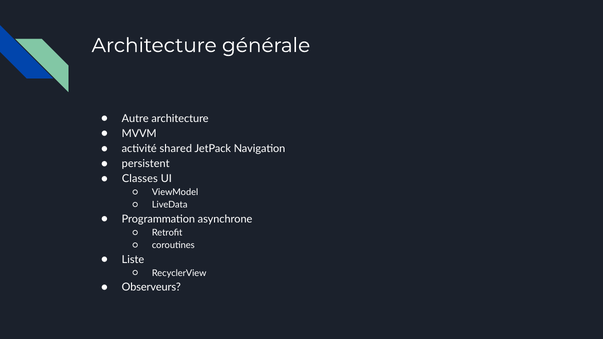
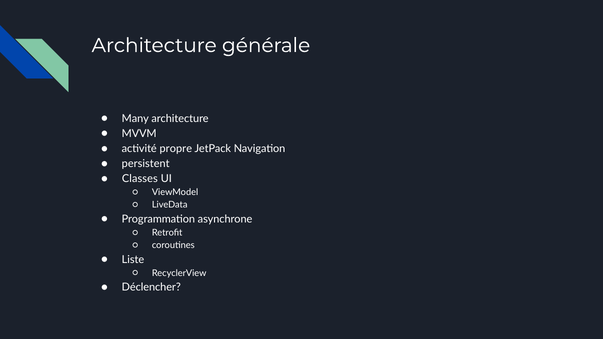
Autre: Autre -> Many (135, 119)
shared: shared -> propre (176, 149)
Observeurs: Observeurs -> Déclencher (151, 287)
